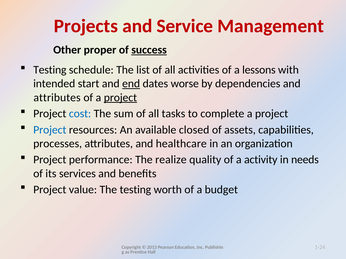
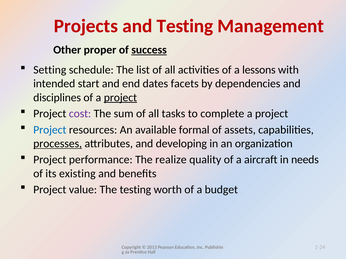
and Service: Service -> Testing (185, 26)
Testing: Testing -> Setting (50, 70)
end underline: present -> none (131, 84)
worse: worse -> facets (185, 84)
attributes: attributes -> disciplines (57, 98)
cost colour: blue -> purple (80, 114)
closed: closed -> formal (194, 130)
processes underline: none -> present (58, 144)
healthcare: healthcare -> developing (181, 144)
activity: activity -> aircraft (261, 160)
services: services -> existing (77, 174)
